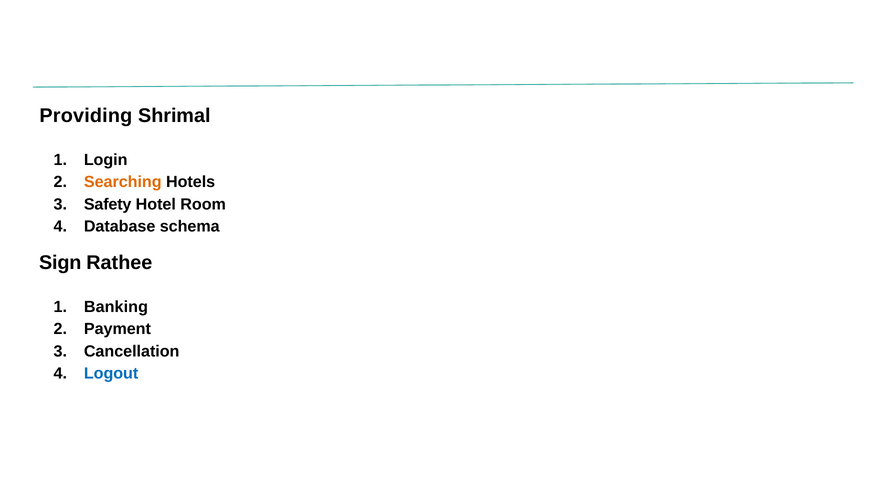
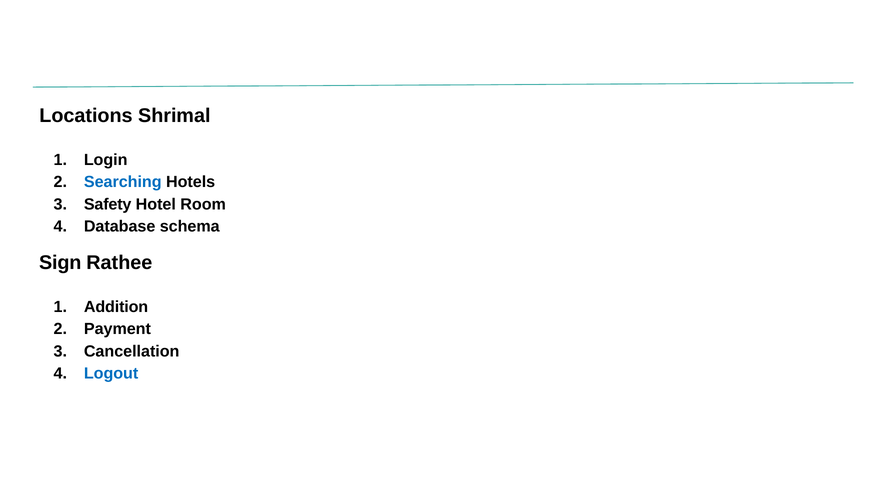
Providing: Providing -> Locations (86, 116)
Searching colour: orange -> blue (123, 182)
Banking: Banking -> Addition (116, 307)
